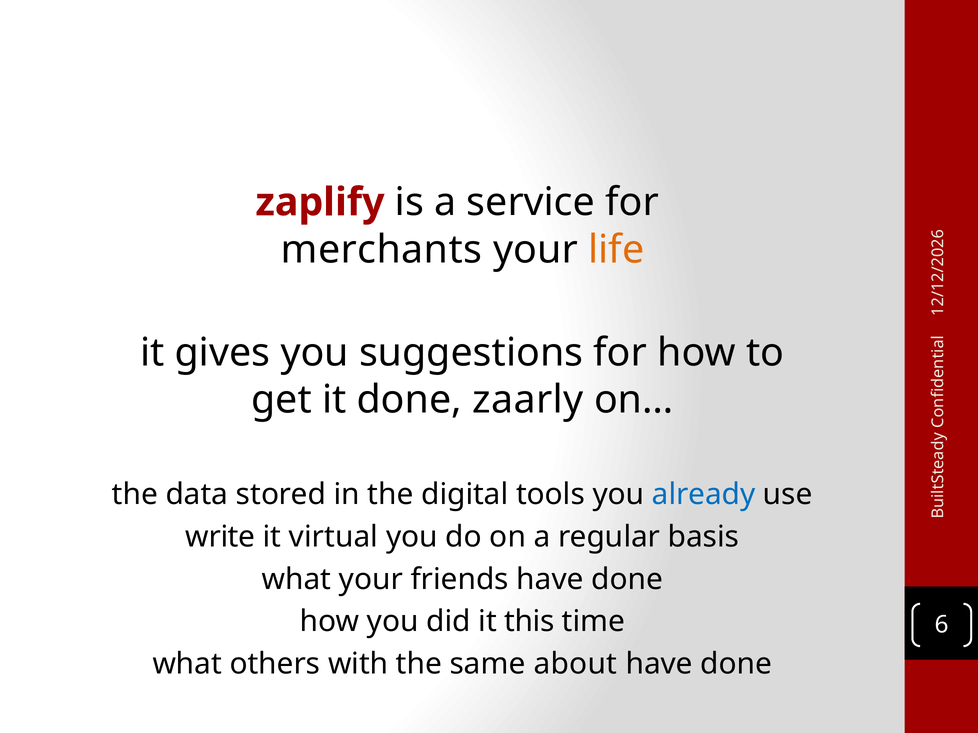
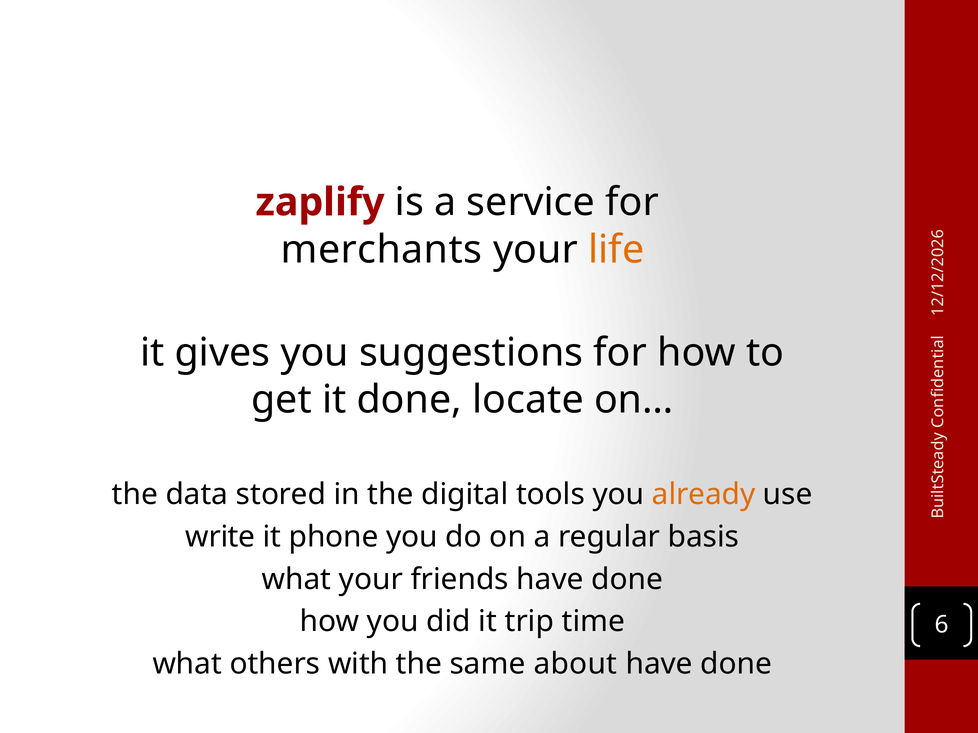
zaarly: zaarly -> locate (528, 400)
already colour: blue -> orange (704, 495)
virtual: virtual -> phone (334, 537)
this: this -> trip (529, 622)
